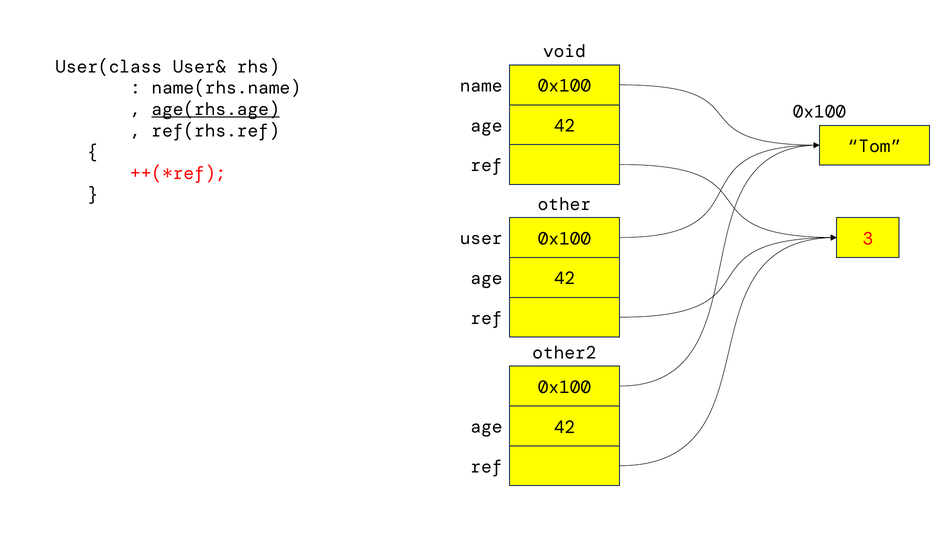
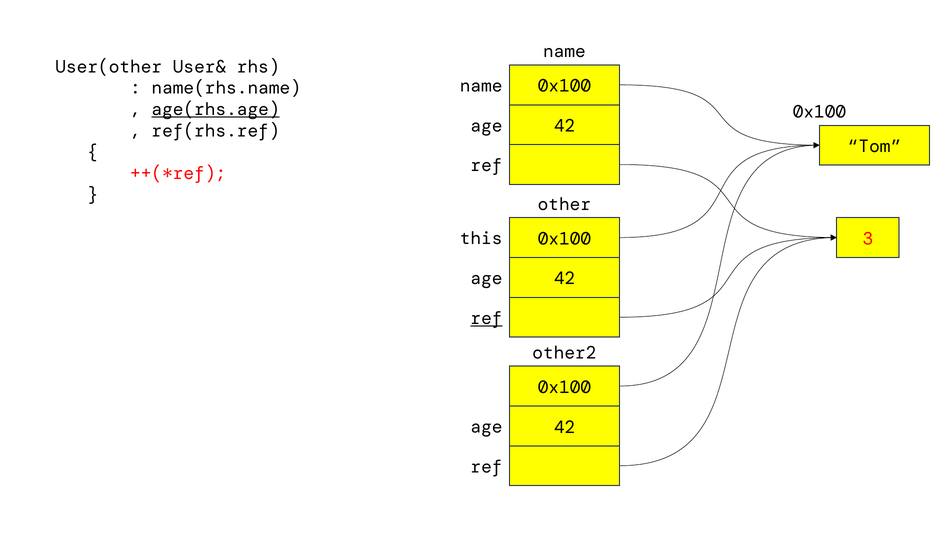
void: void -> name (564, 52)
User(class: User(class -> User(other (109, 67)
user: user -> this (481, 238)
ref underline: none -> present (486, 318)
